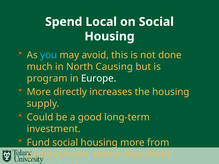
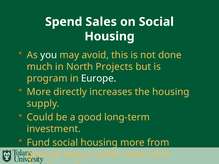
Local: Local -> Sales (101, 22)
you colour: light blue -> white (49, 55)
Causing: Causing -> Projects (114, 67)
